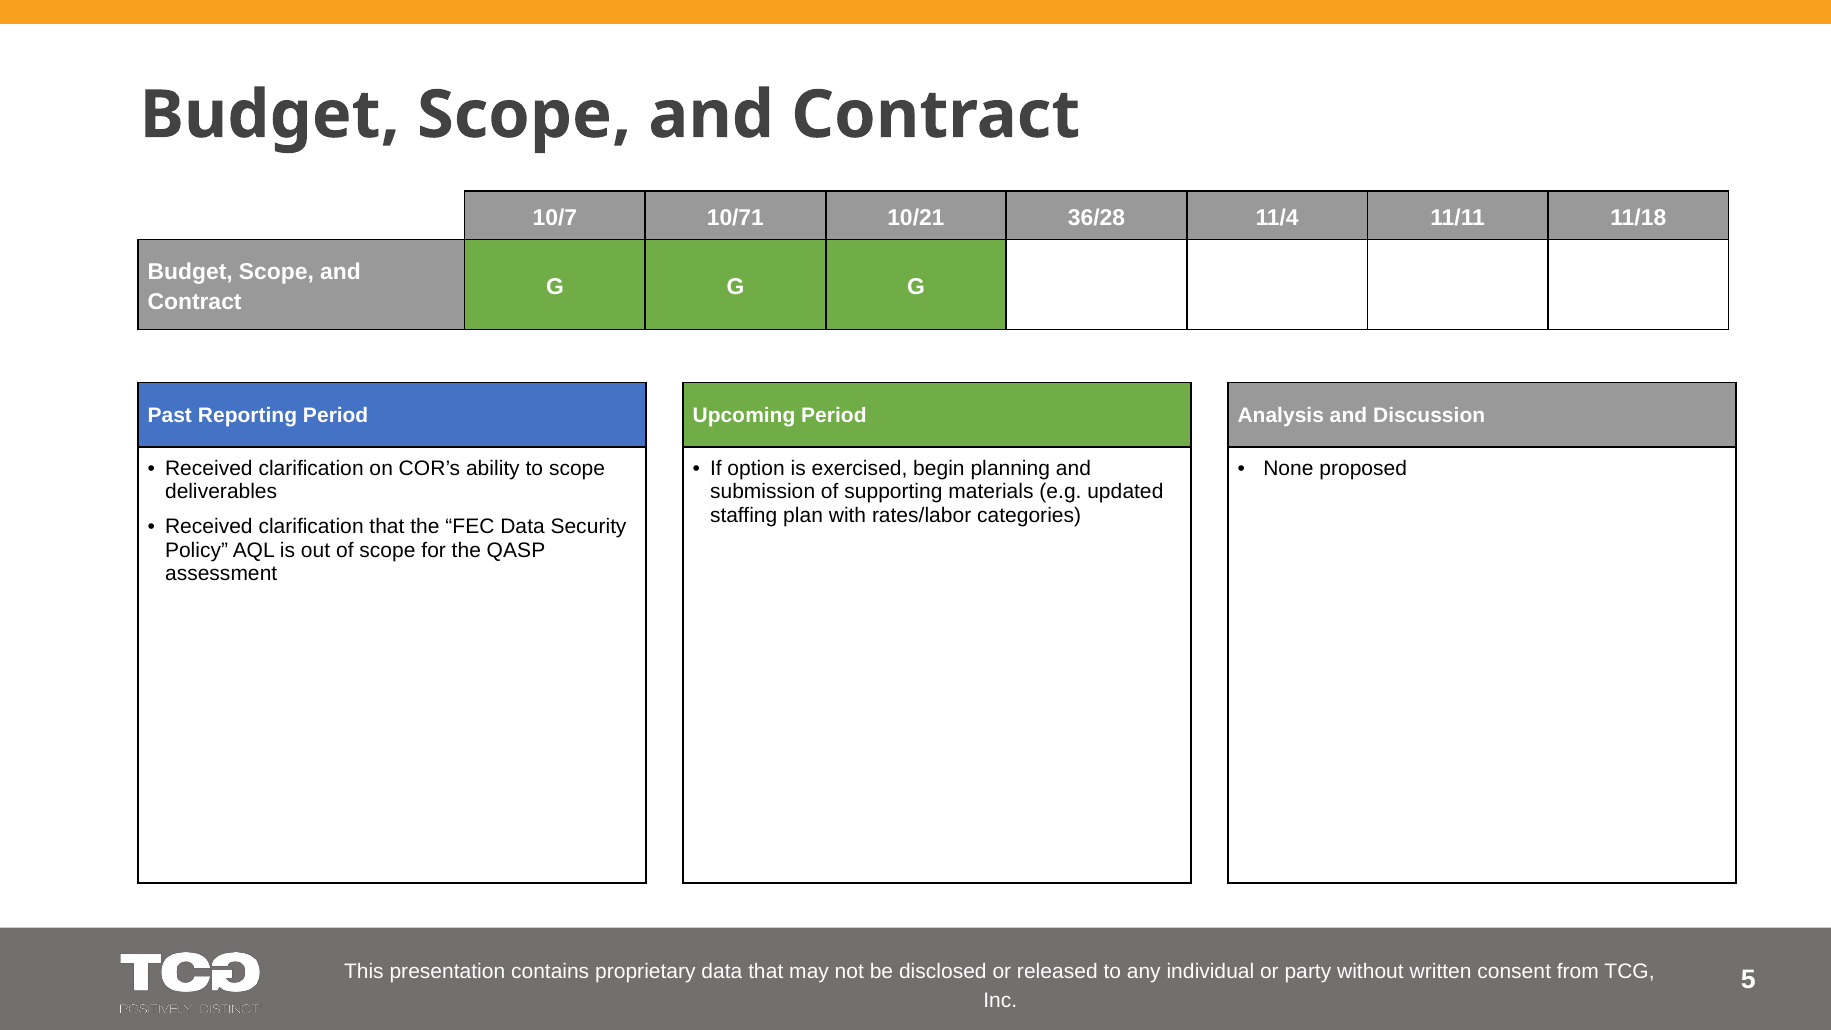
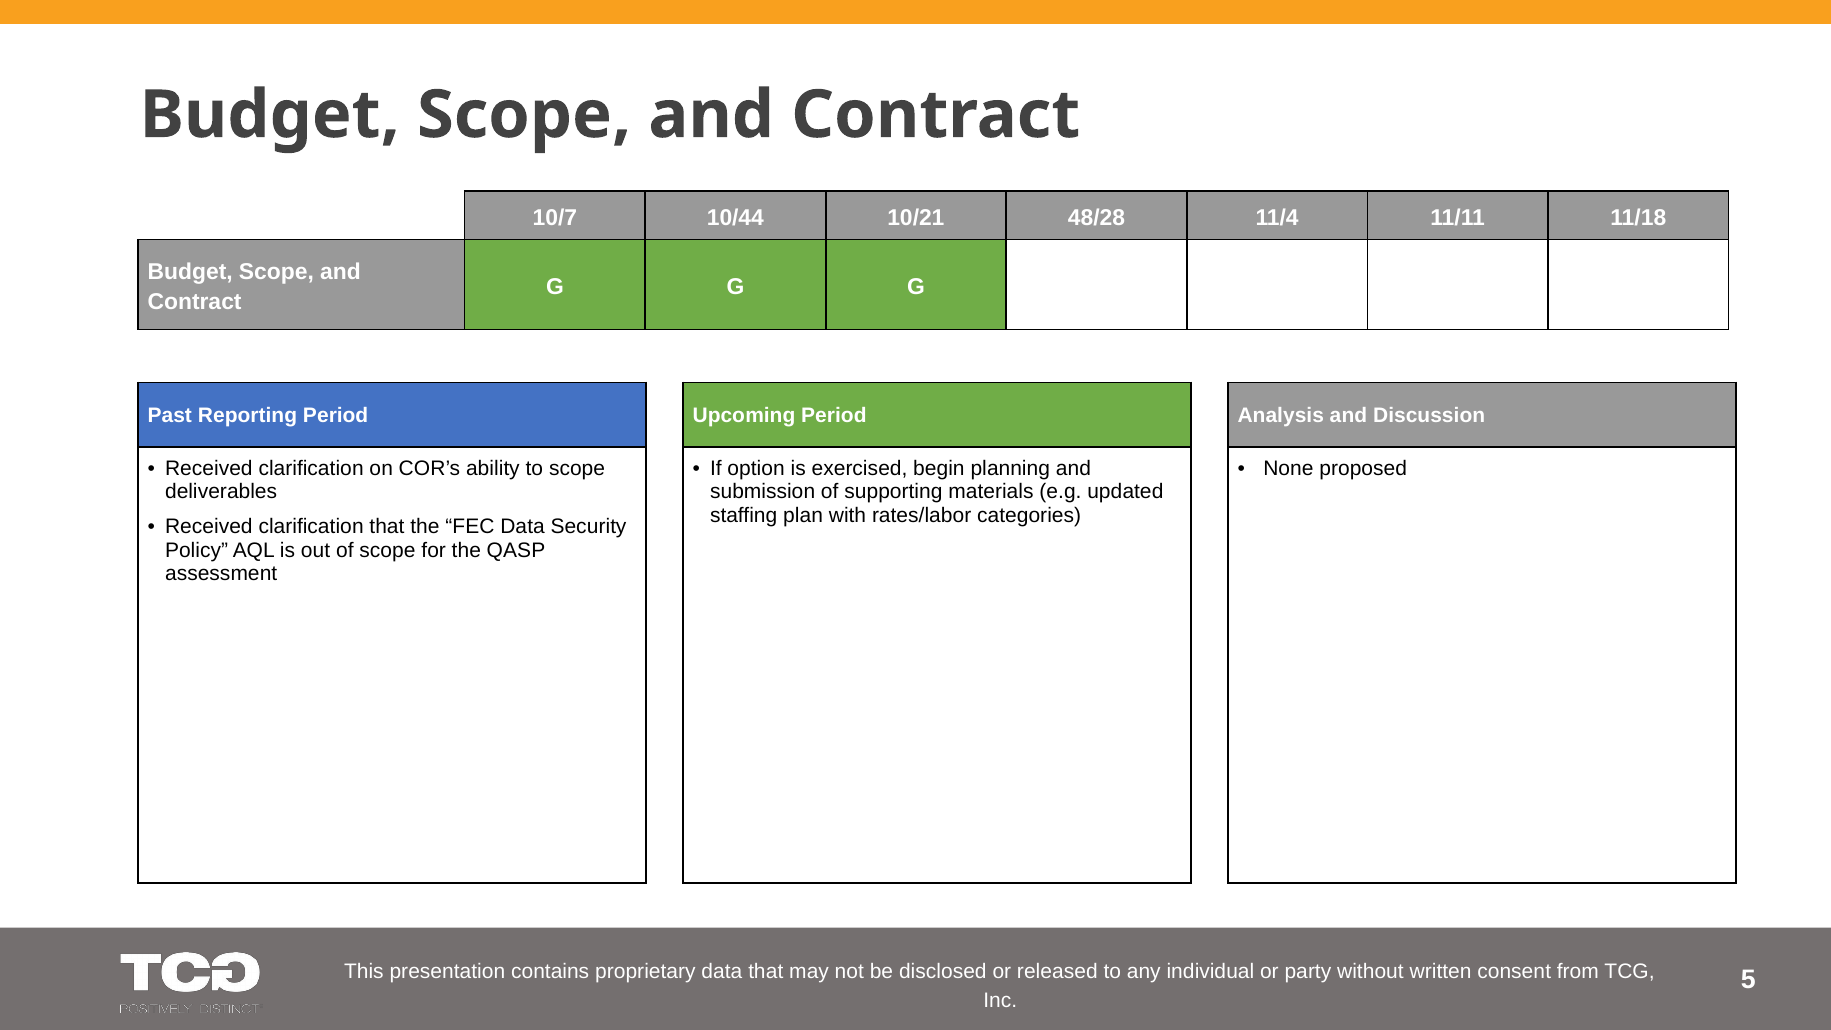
10/71: 10/71 -> 10/44 (735, 218)
36/28: 36/28 -> 48/28 (1097, 218)
